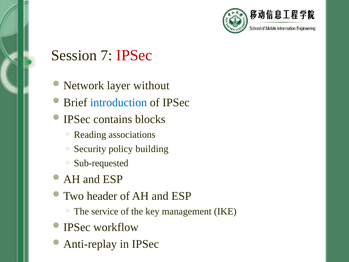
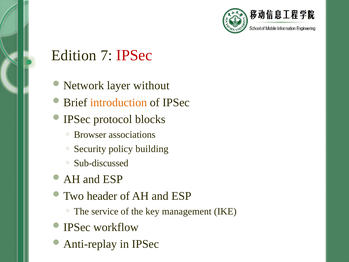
Session: Session -> Edition (74, 55)
introduction colour: blue -> orange (119, 102)
contains: contains -> protocol (113, 119)
Reading: Reading -> Browser (90, 135)
Sub-requested: Sub-requested -> Sub-discussed (101, 163)
